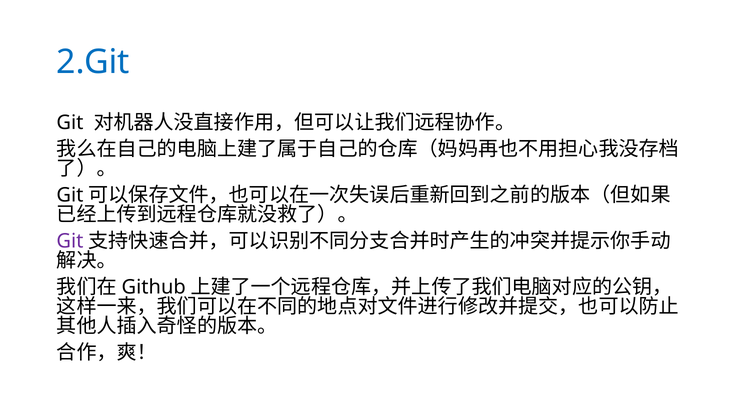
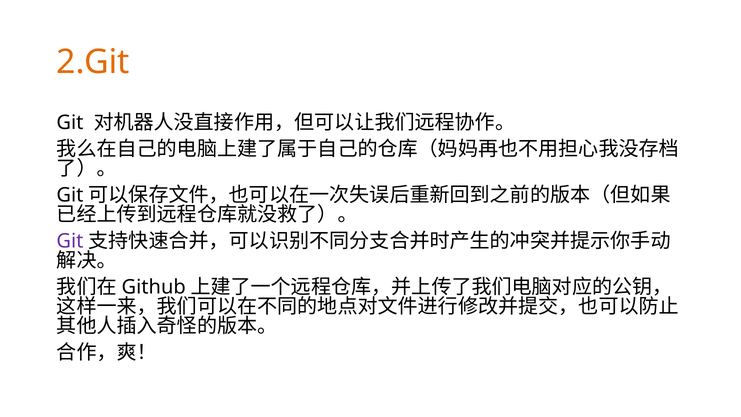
2.Git colour: blue -> orange (93, 62)
